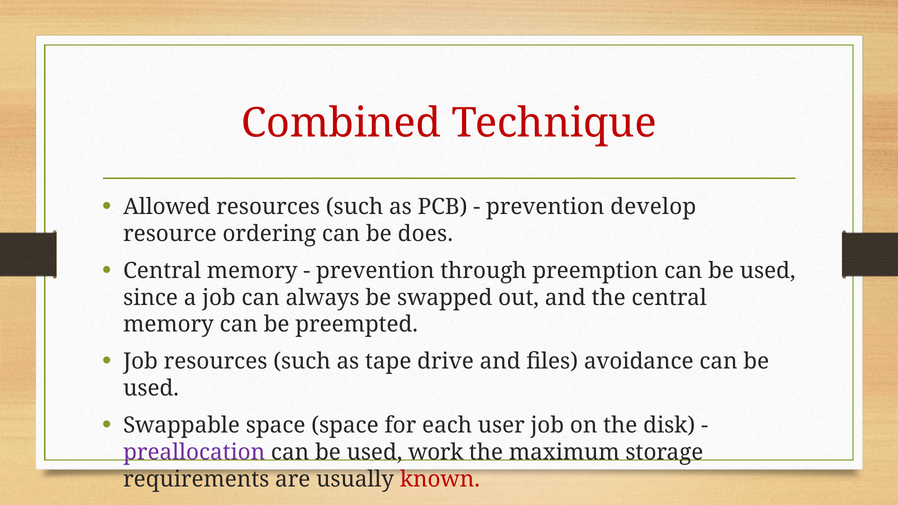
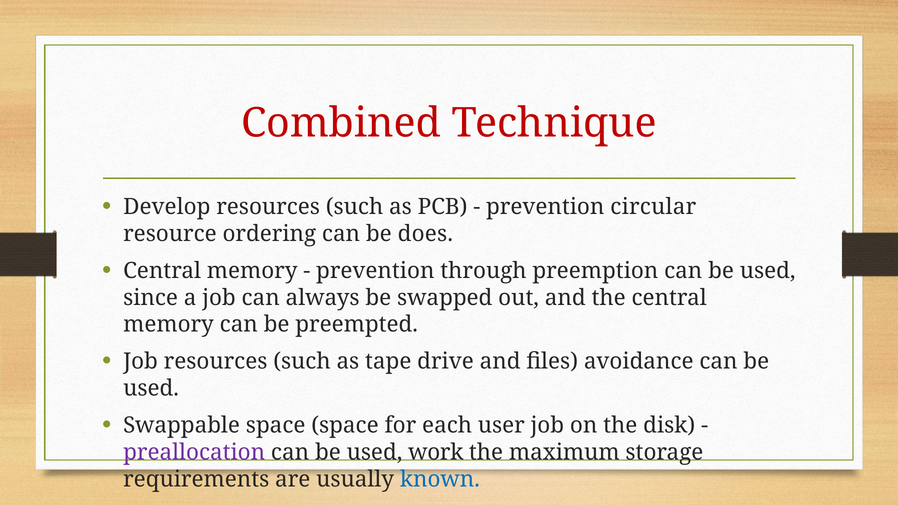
Allowed: Allowed -> Develop (167, 207)
develop: develop -> circular (653, 207)
known colour: red -> blue (440, 480)
